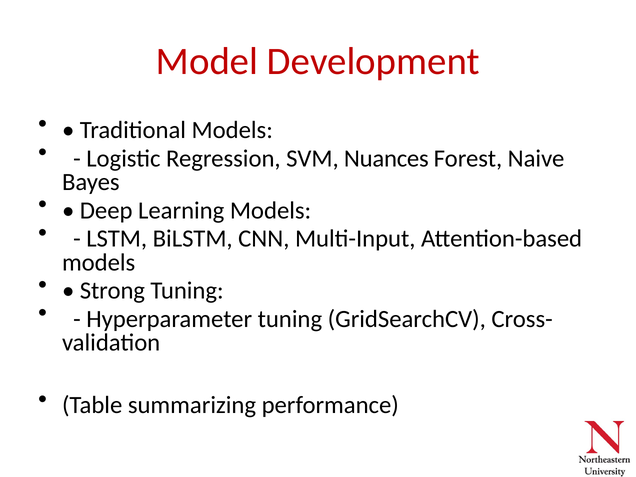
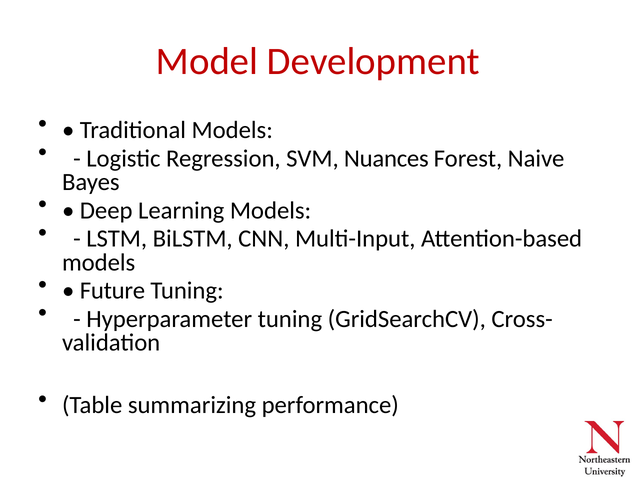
Strong: Strong -> Future (112, 291)
